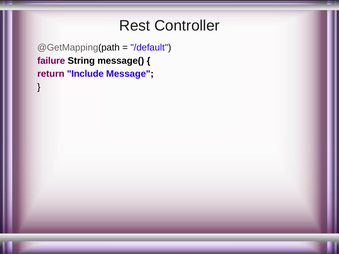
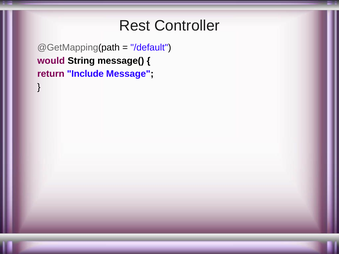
failure: failure -> would (51, 61)
